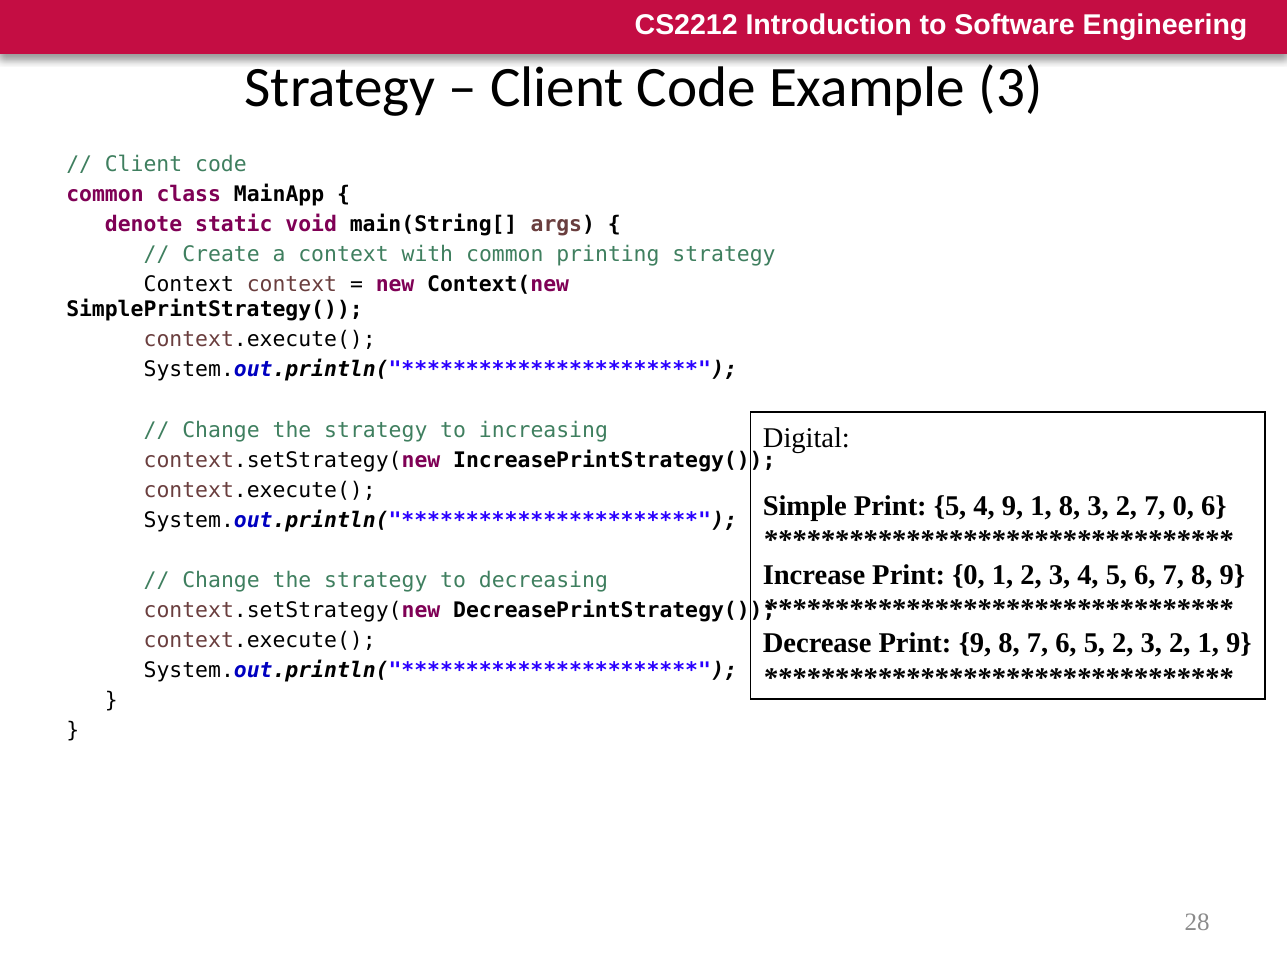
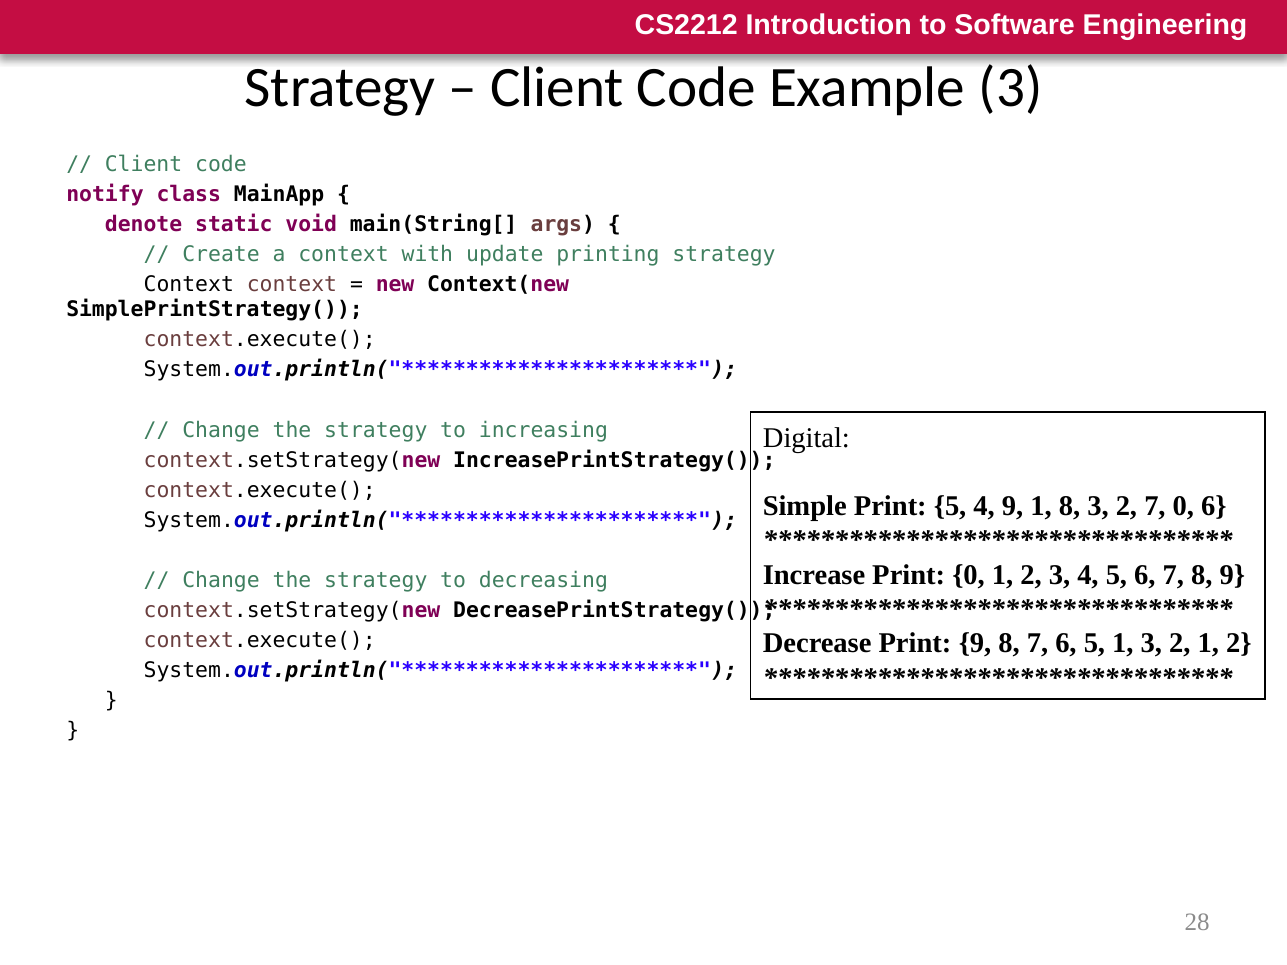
common: common -> notify (105, 194)
with common: common -> update (505, 254)
5 2: 2 -> 1 (1123, 644)
2 1 9: 9 -> 2 (1239, 644)
